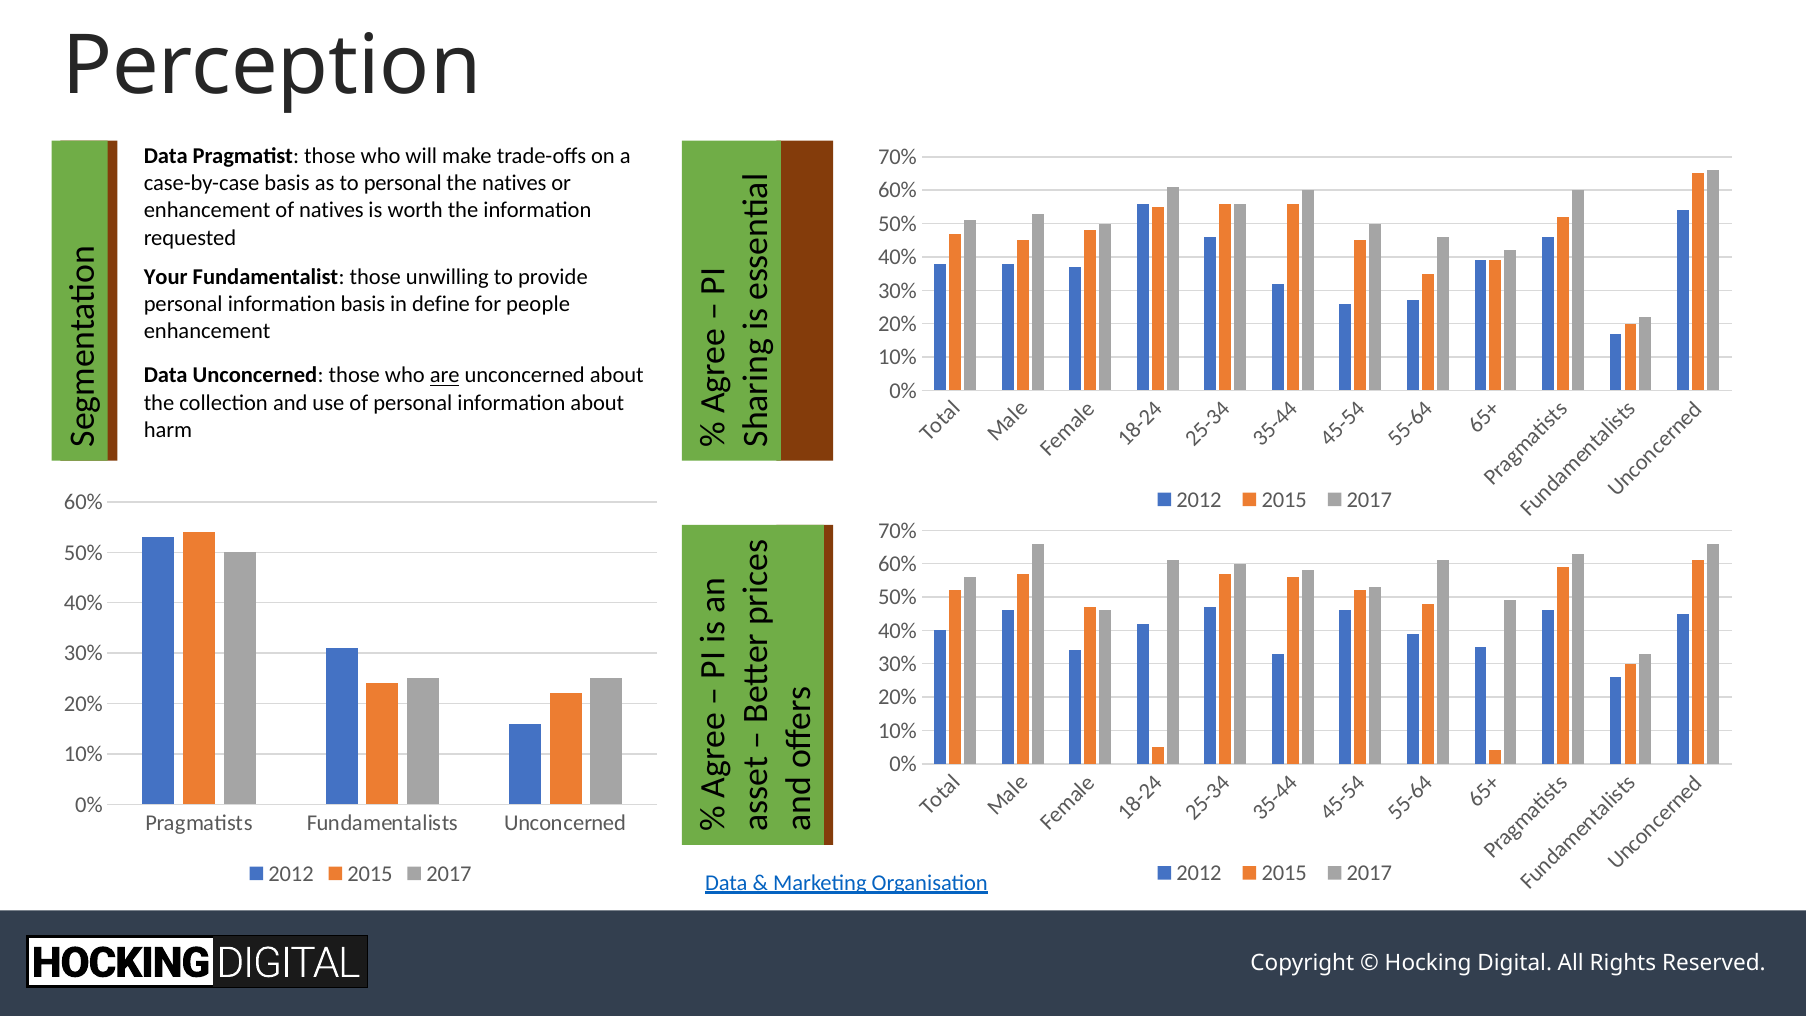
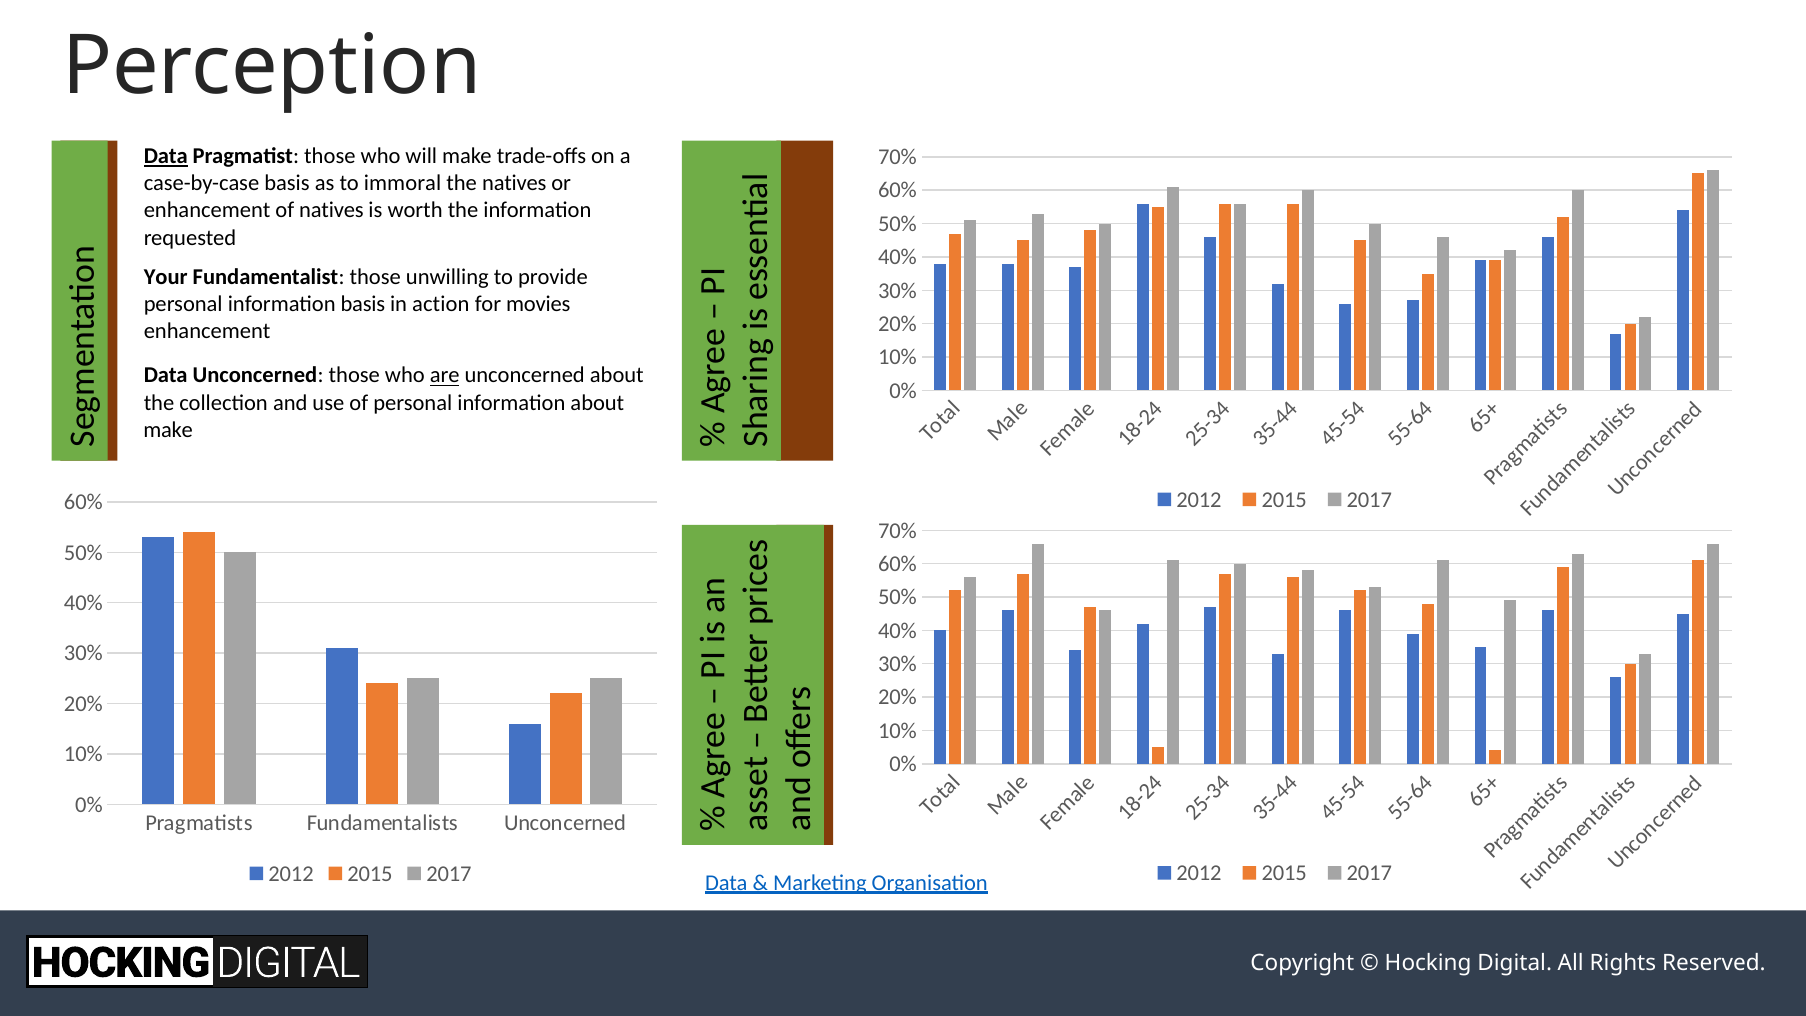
Data underline: none -> present (166, 156)
to personal: personal -> immoral (403, 183)
define: define -> action (441, 304)
people: people -> movies (538, 304)
harm: harm -> make (168, 430)
